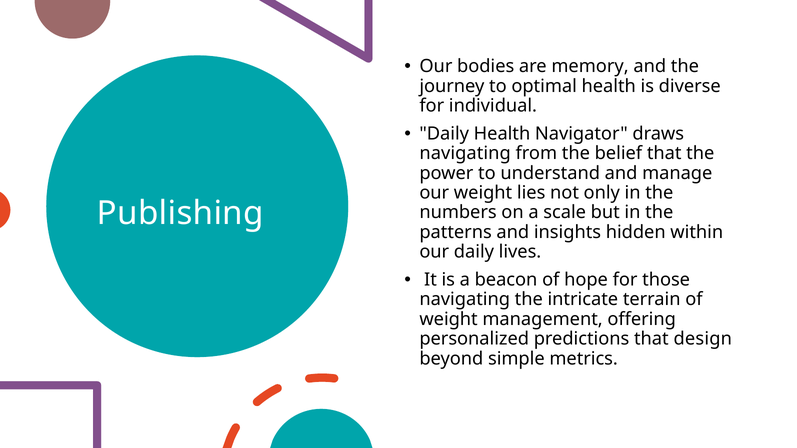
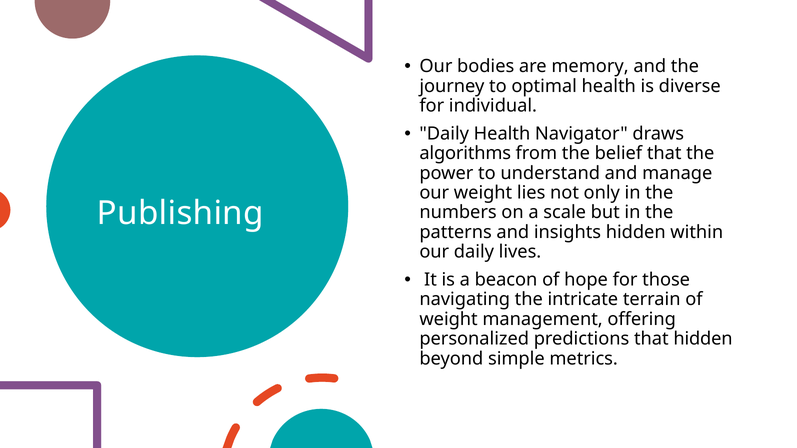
navigating: navigating -> algorithms (465, 153)
that design: design -> hidden (703, 339)
